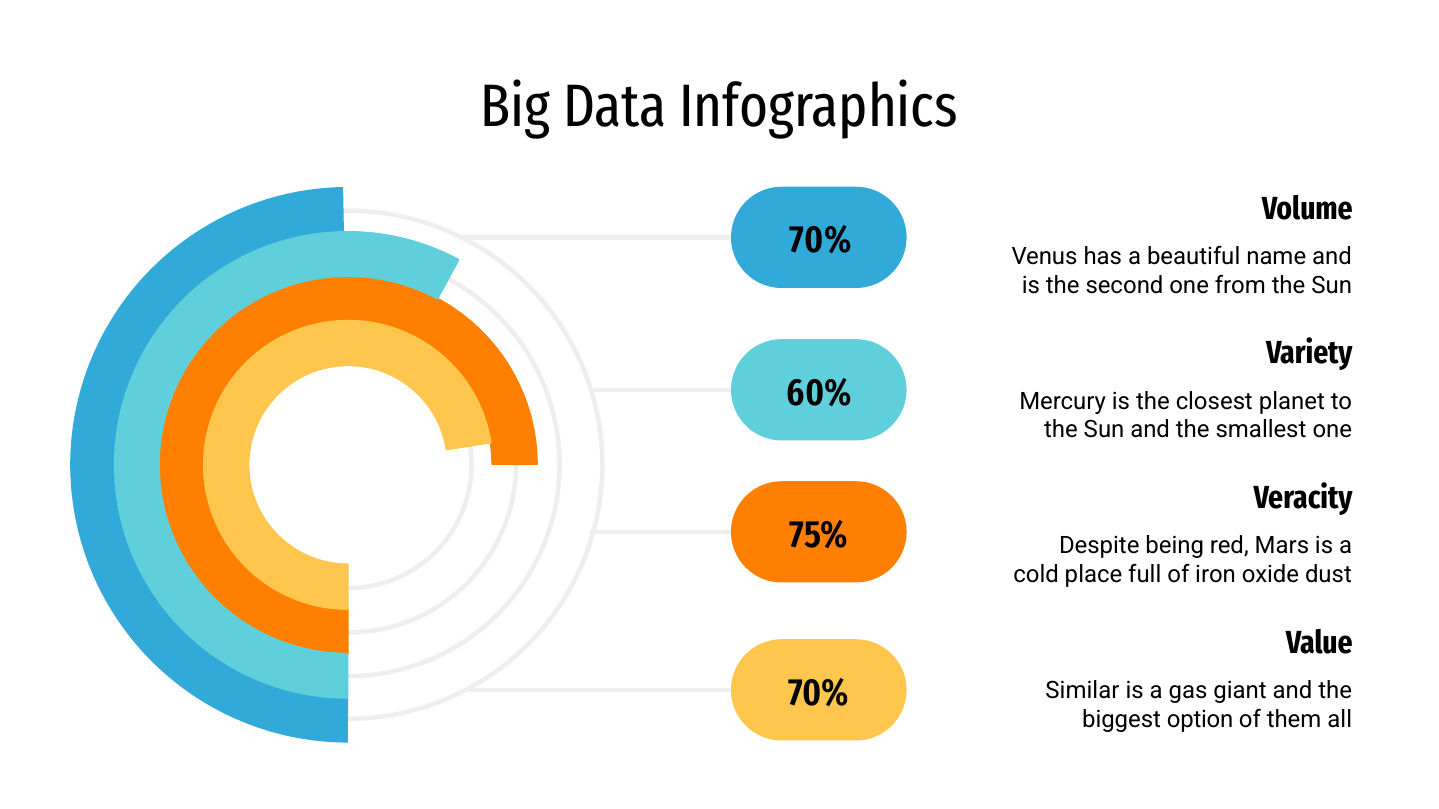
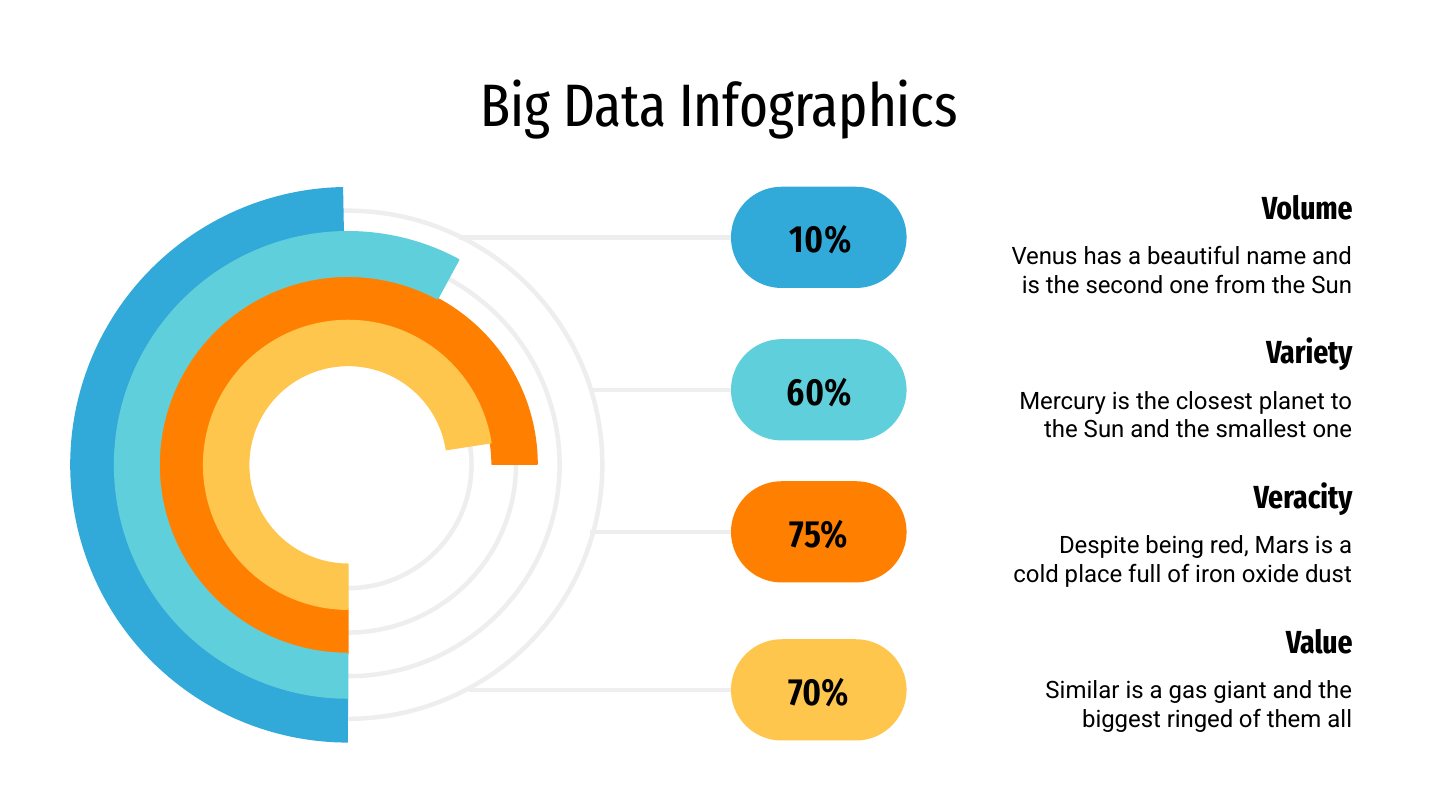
70%: 70% -> 10% (820, 240)
option: option -> ringed (1200, 720)
